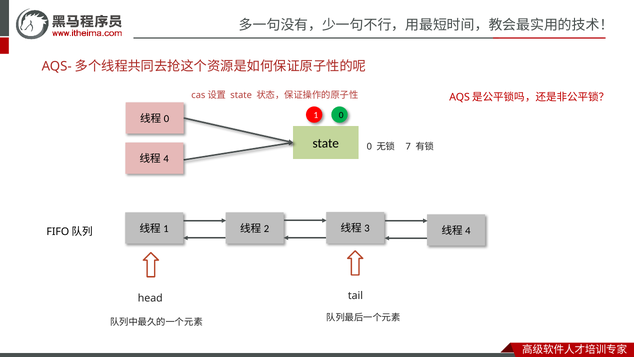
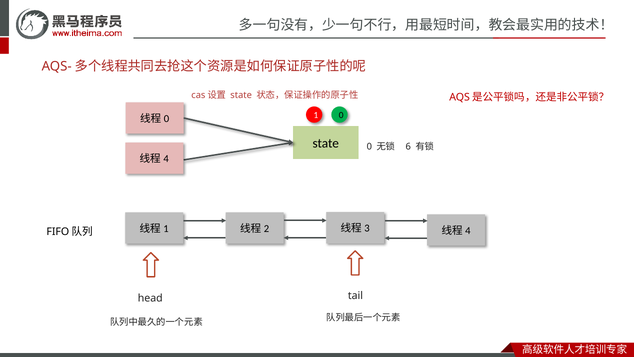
7: 7 -> 6 (408, 147)
